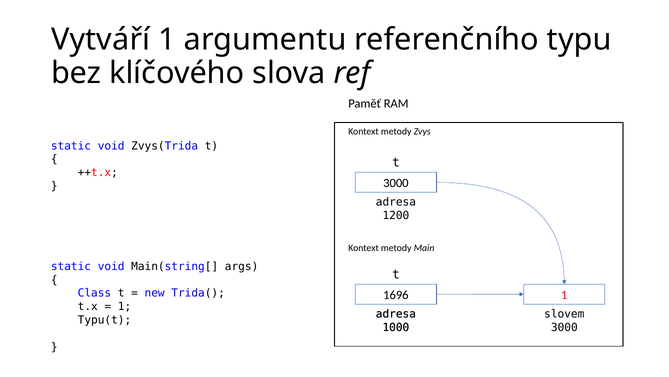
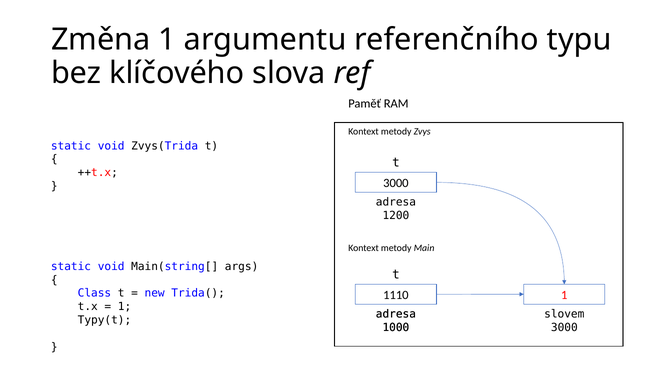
Vytváří: Vytváří -> Změna (101, 40)
1696: 1696 -> 1110 (396, 295)
Typu(t: Typu(t -> Typy(t (104, 319)
